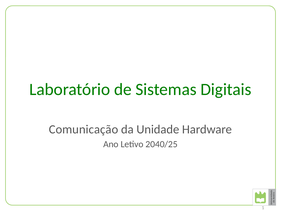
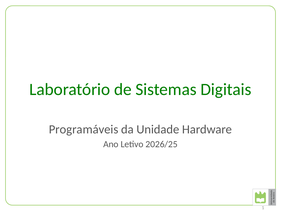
Comunicação: Comunicação -> Programáveis (84, 129)
2040/25: 2040/25 -> 2026/25 (162, 144)
